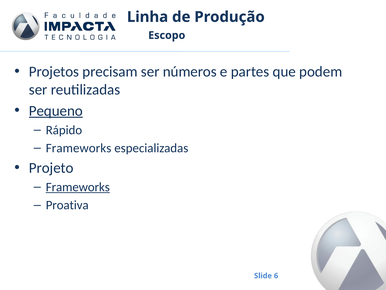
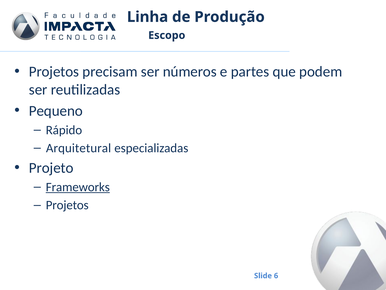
Pequeno underline: present -> none (56, 111)
Frameworks: Frameworks -> Arquitetural (79, 148)
Proativa: Proativa -> Projetos (67, 205)
